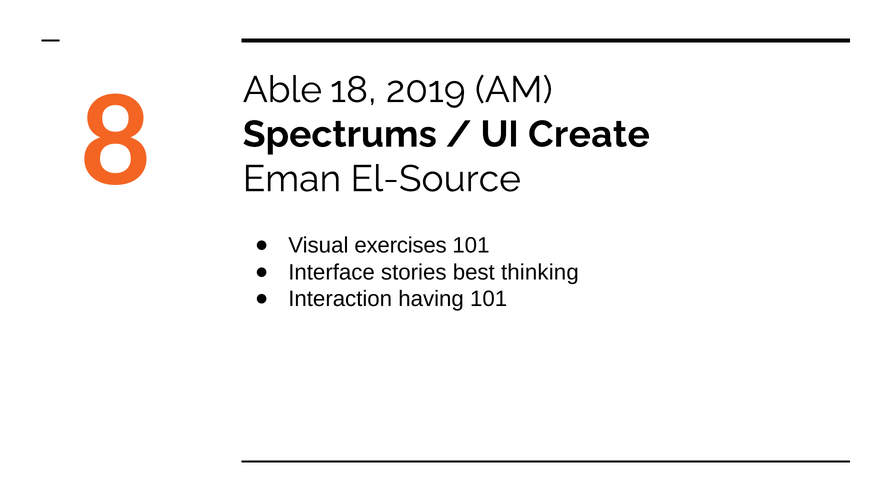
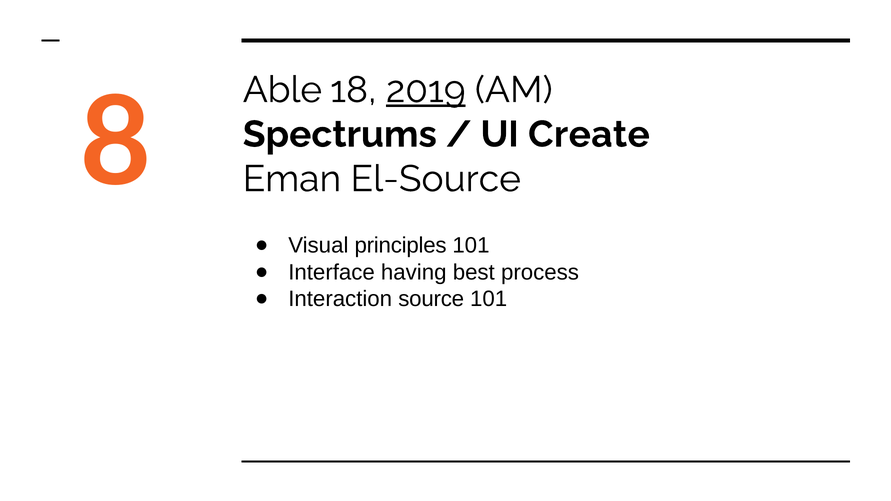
2019 underline: none -> present (426, 90)
exercises: exercises -> principles (401, 246)
stories: stories -> having (414, 272)
thinking: thinking -> process (540, 272)
having: having -> source (431, 299)
